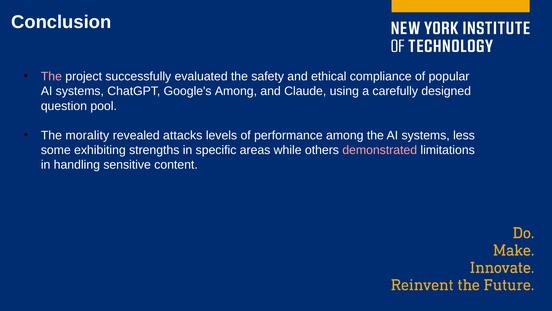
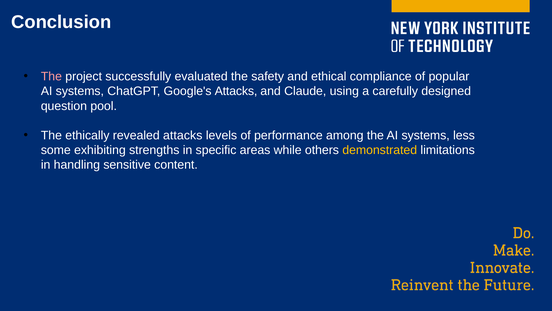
Google's Among: Among -> Attacks (236, 91)
morality: morality -> ethically (87, 135)
demonstrated colour: pink -> yellow (380, 150)
